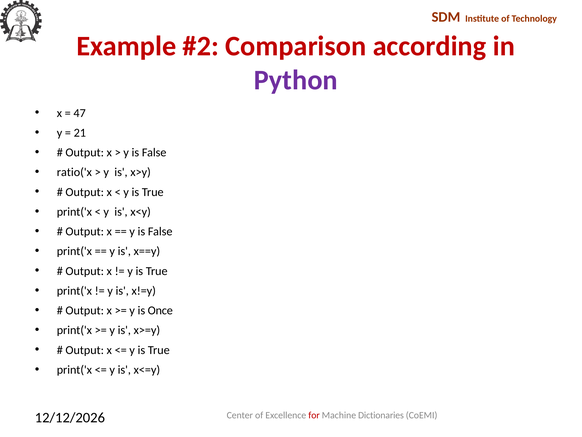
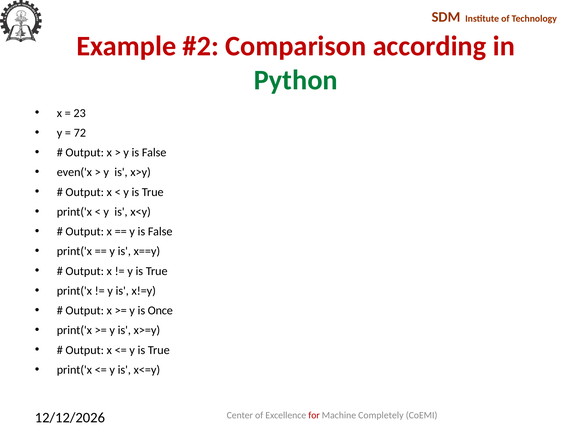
Python colour: purple -> green (296, 80)
47: 47 -> 23 (80, 113)
21: 21 -> 72 (80, 133)
ratio('x: ratio('x -> even('x (74, 172)
Dictionaries: Dictionaries -> Completely (381, 415)
